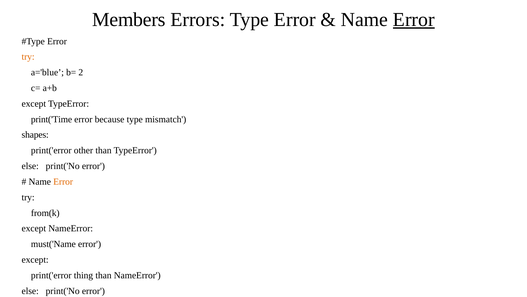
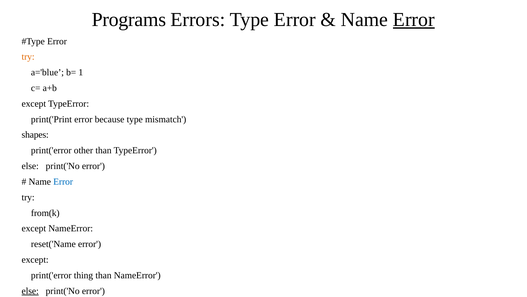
Members: Members -> Programs (129, 19)
2: 2 -> 1 (81, 72)
print('Time: print('Time -> print('Print (51, 119)
Error colour: orange -> blue (63, 181)
must('Name: must('Name -> reset('Name (53, 244)
else underline: none -> present (30, 290)
